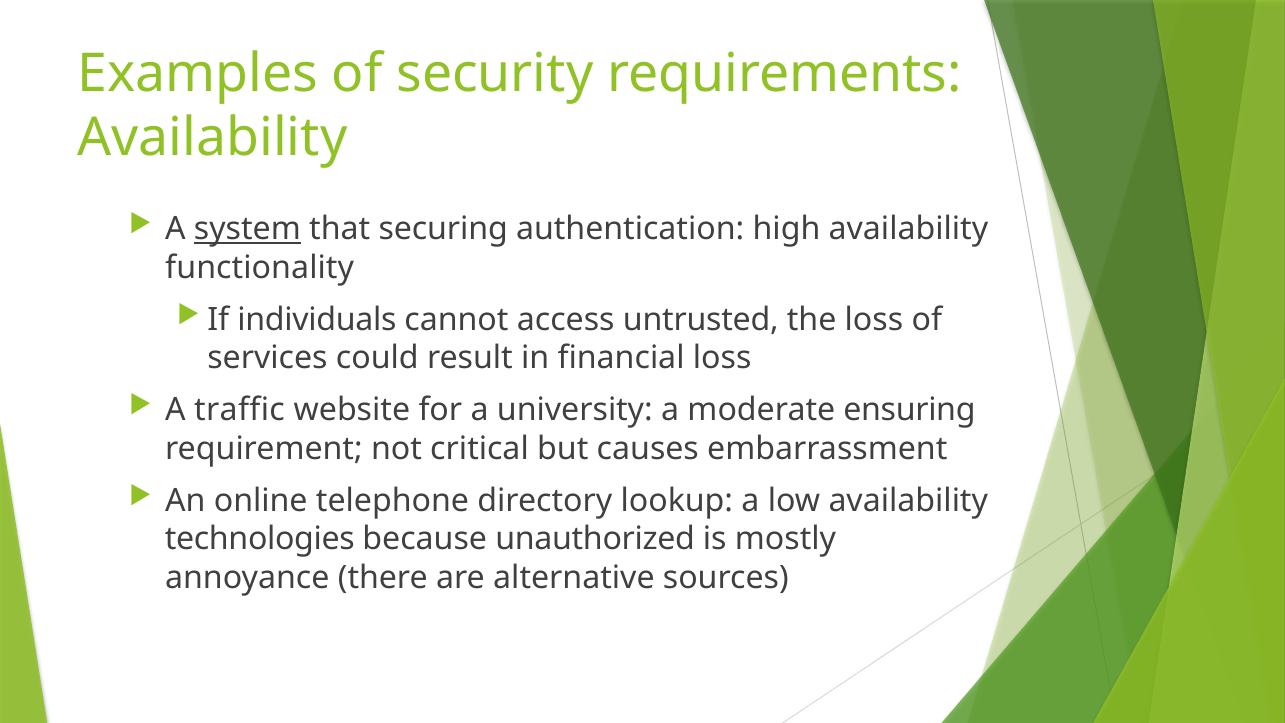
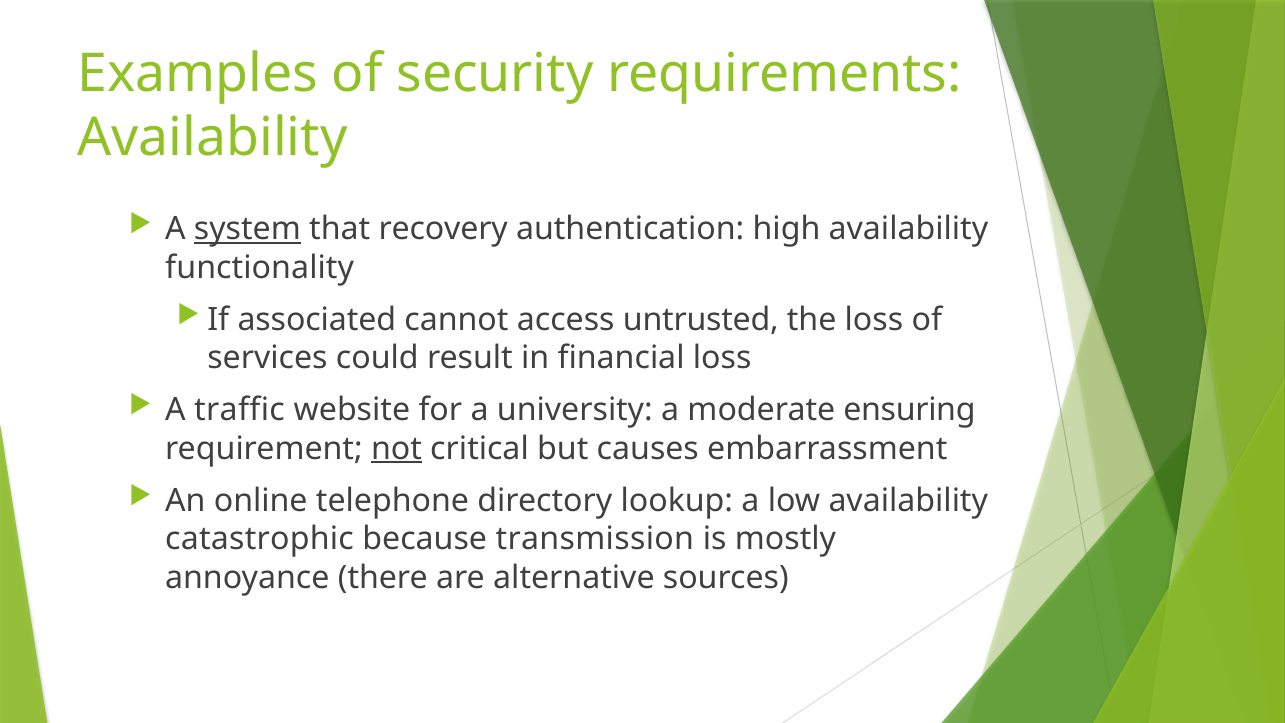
securing: securing -> recovery (443, 229)
individuals: individuals -> associated (317, 319)
not underline: none -> present (396, 448)
technologies: technologies -> catastrophic (260, 539)
unauthorized: unauthorized -> transmission (595, 539)
